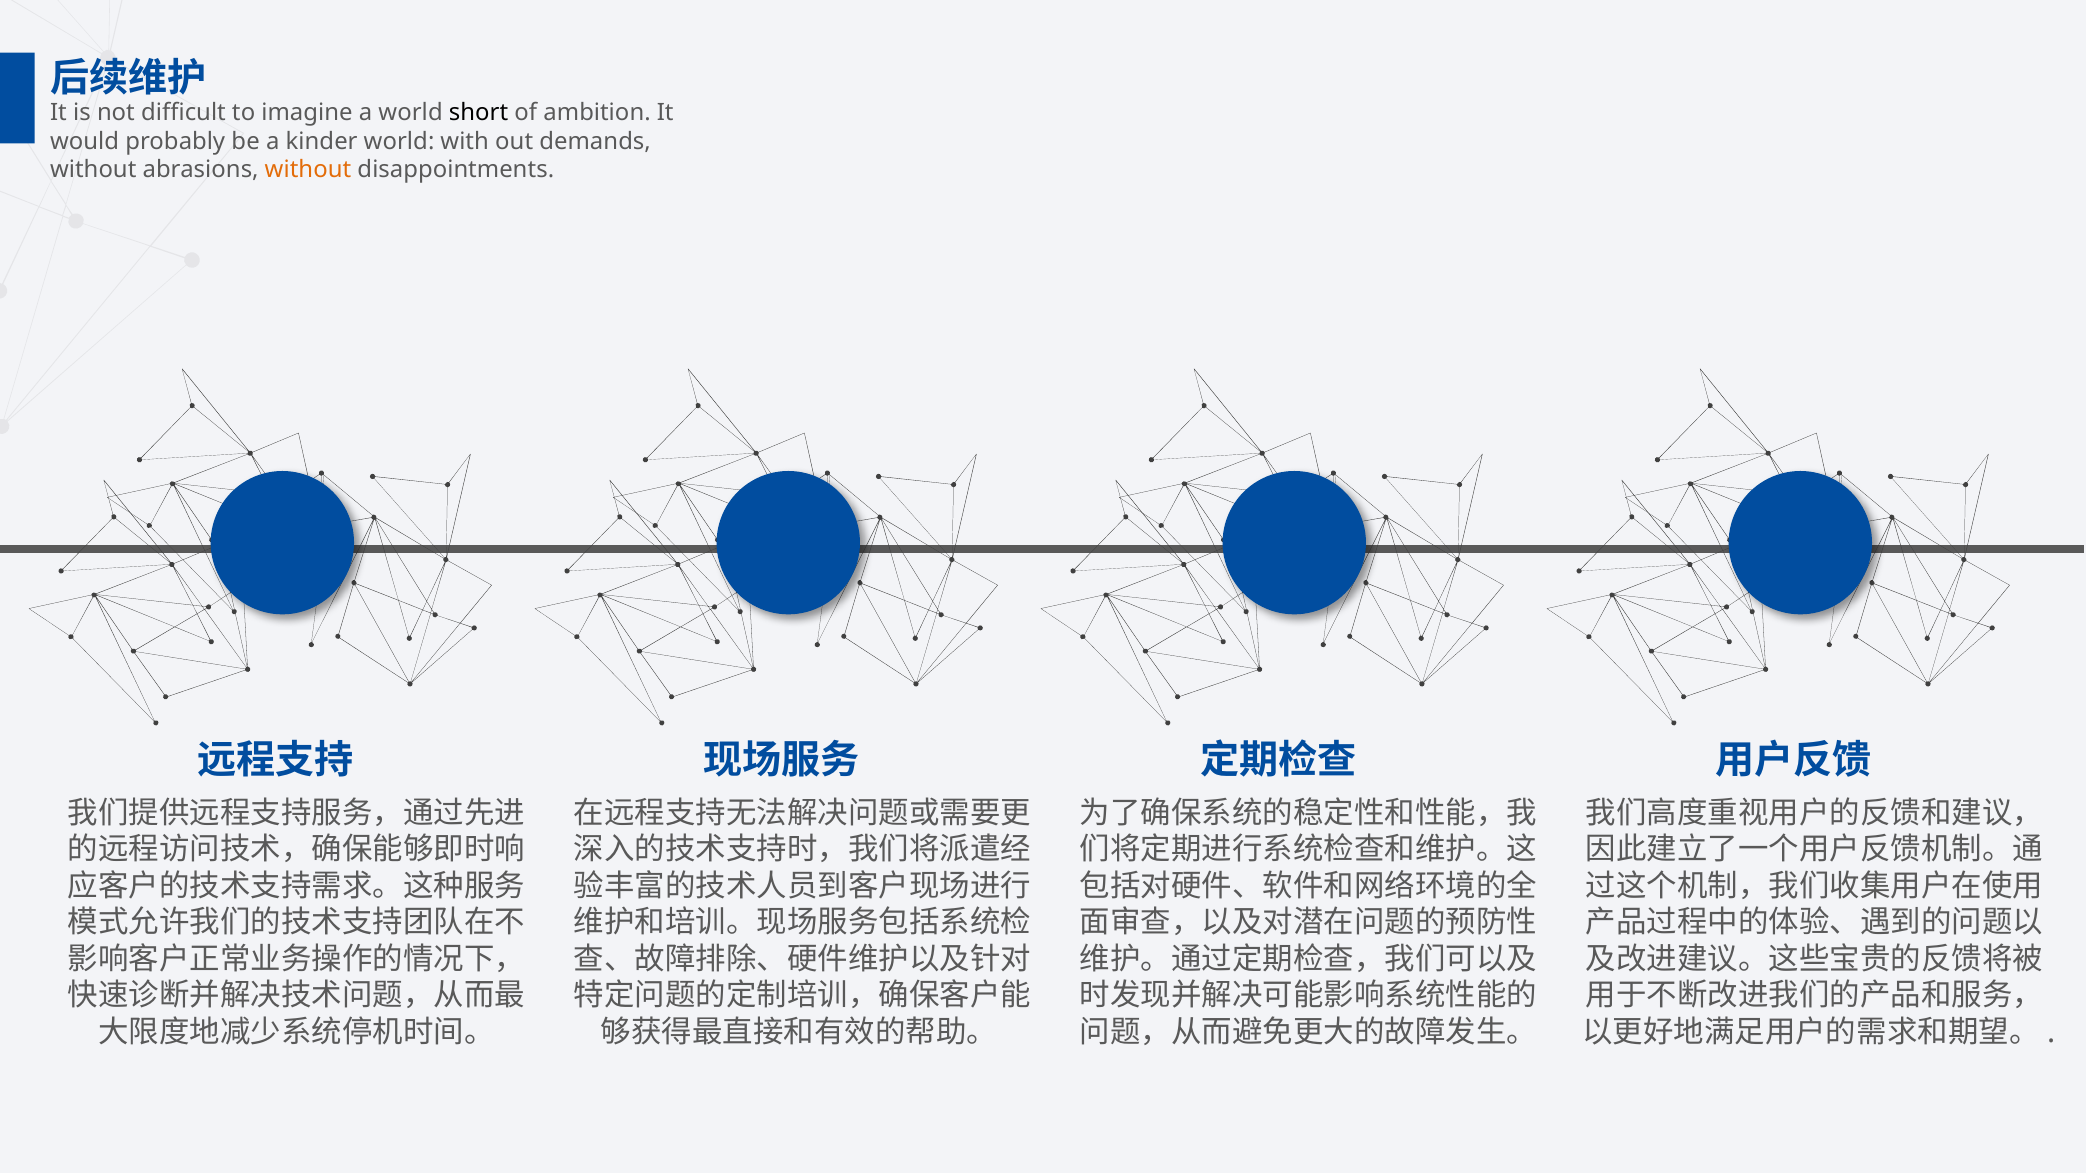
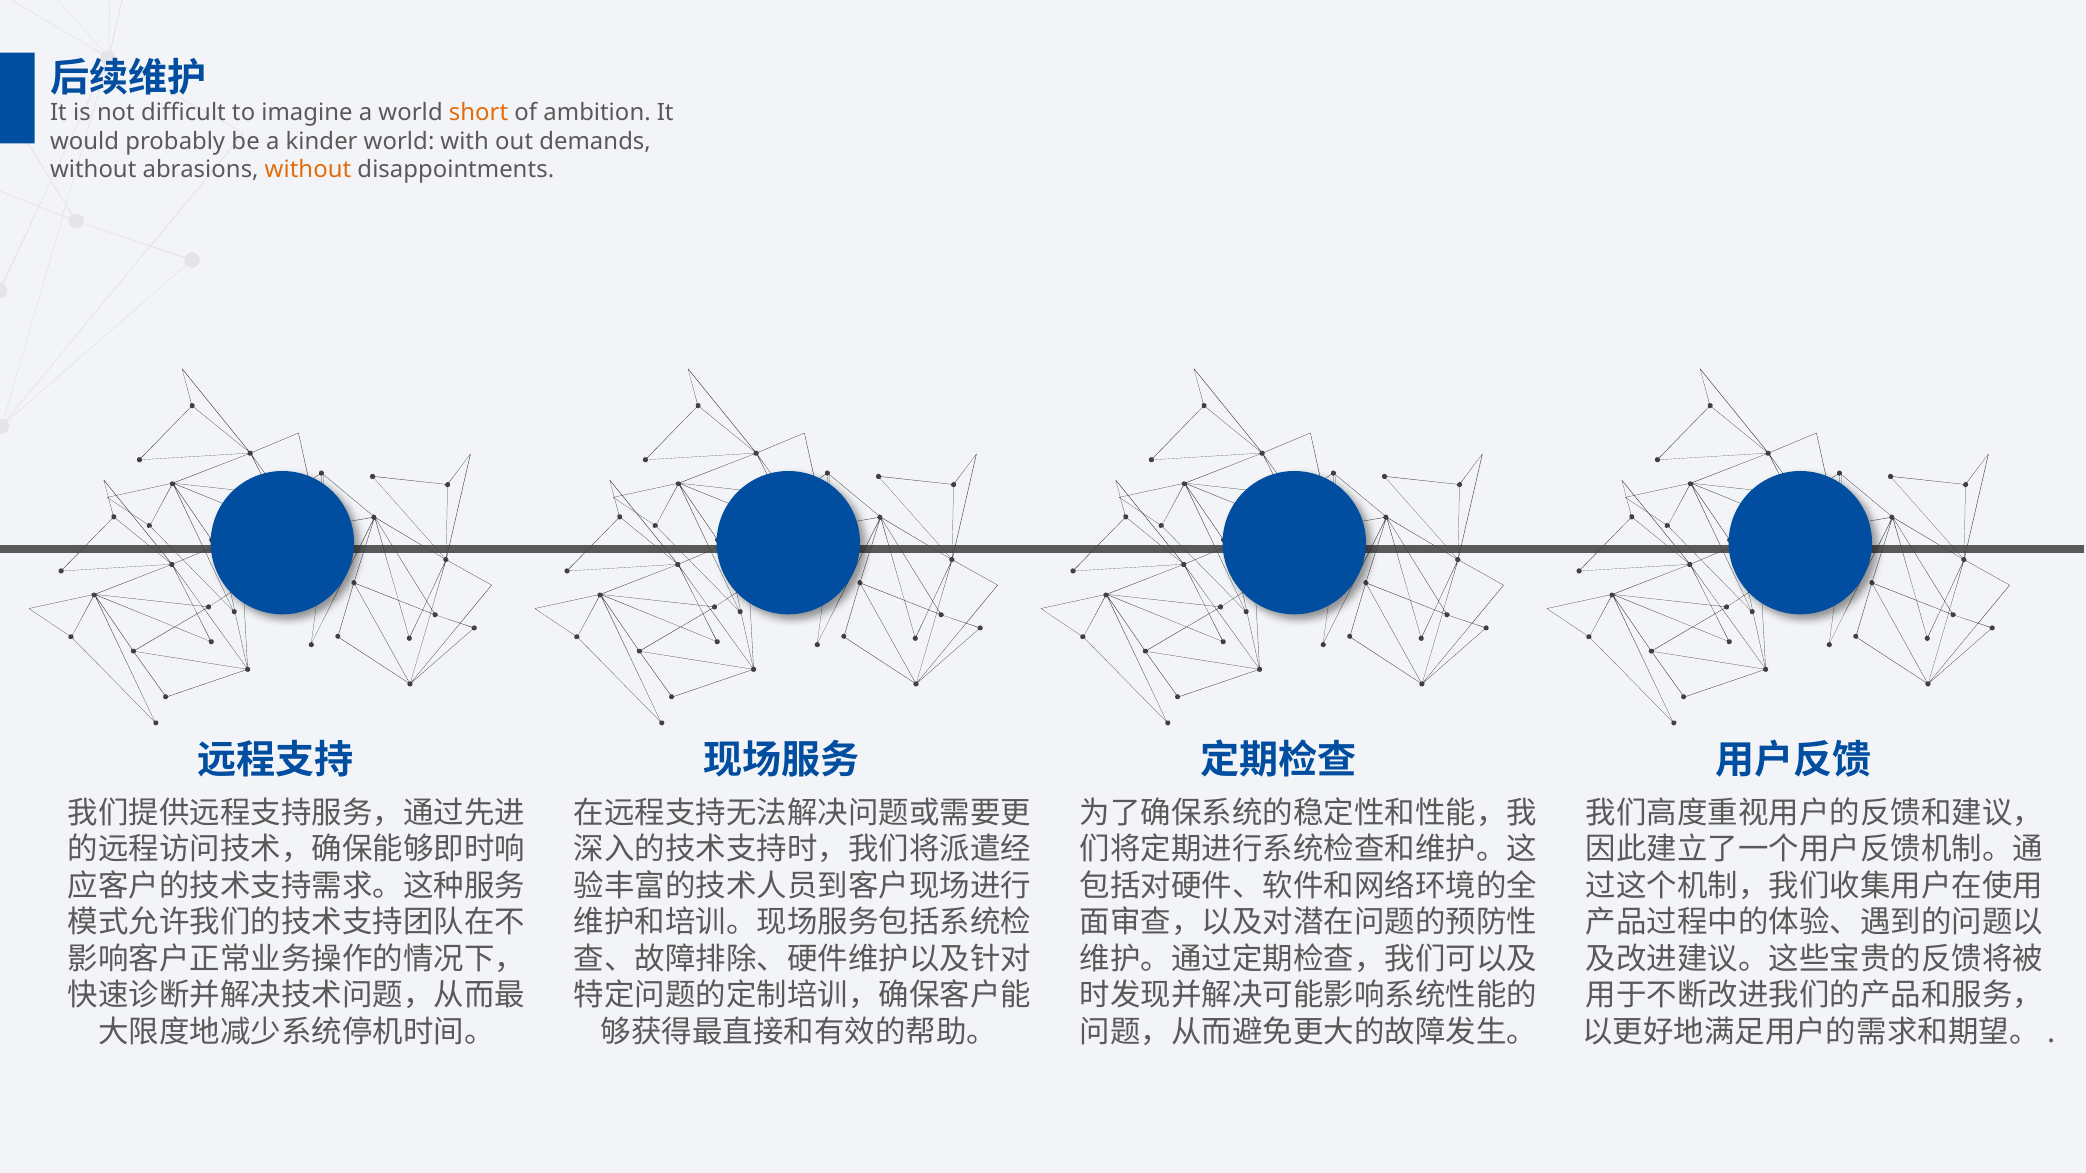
short colour: black -> orange (479, 112)
